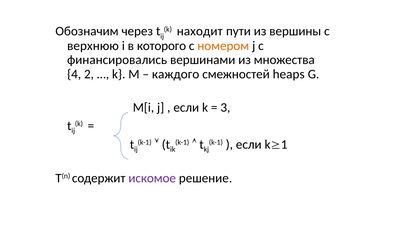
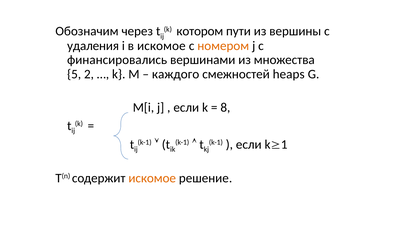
находит: находит -> котором (200, 31)
верхнюю: верхнюю -> удаления (93, 46)
в которого: которого -> искомое (161, 46)
4: 4 -> 5 (74, 74)
3: 3 -> 8 (225, 108)
искомое colour: purple -> orange (152, 178)
